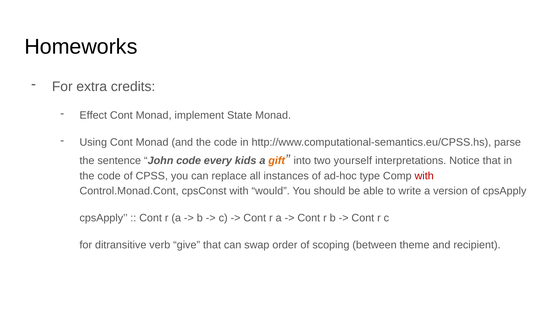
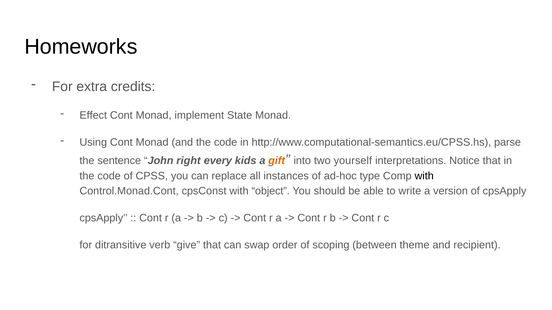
John code: code -> right (189, 161)
with colour: red -> black (424, 176)
would: would -> object (271, 191)
